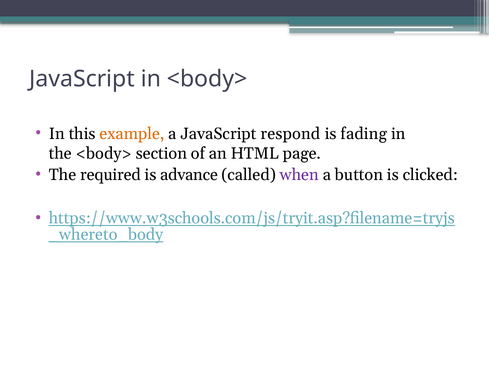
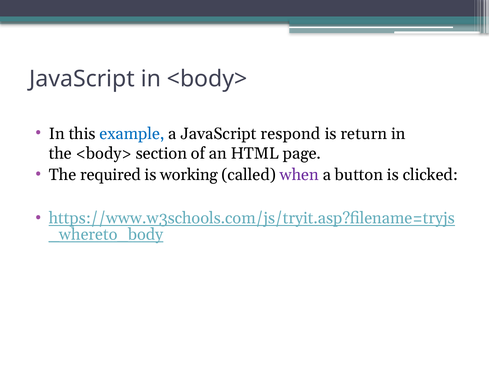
example colour: orange -> blue (132, 134)
fading: fading -> return (364, 134)
advance: advance -> working (189, 175)
